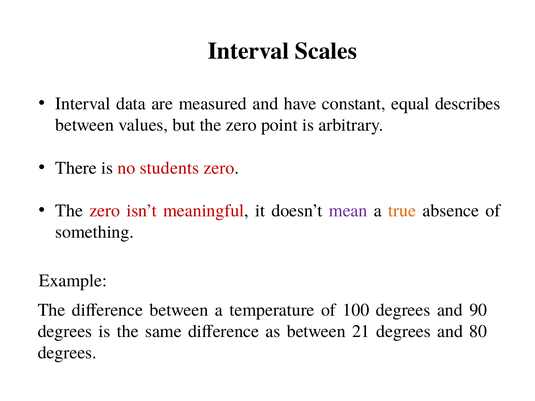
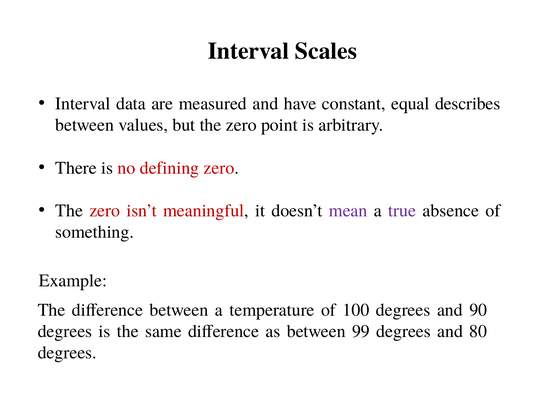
students: students -> defining (170, 168)
true colour: orange -> purple (402, 211)
21: 21 -> 99 (361, 332)
